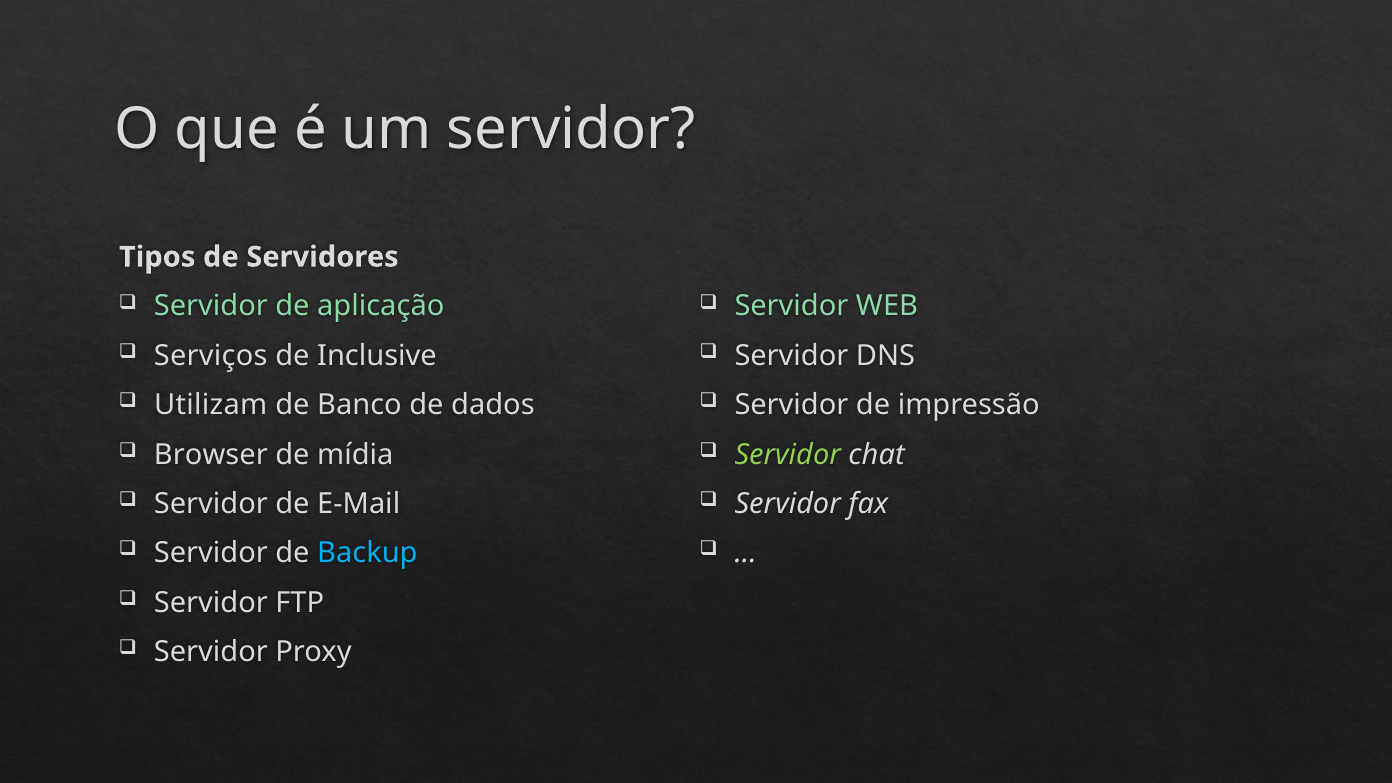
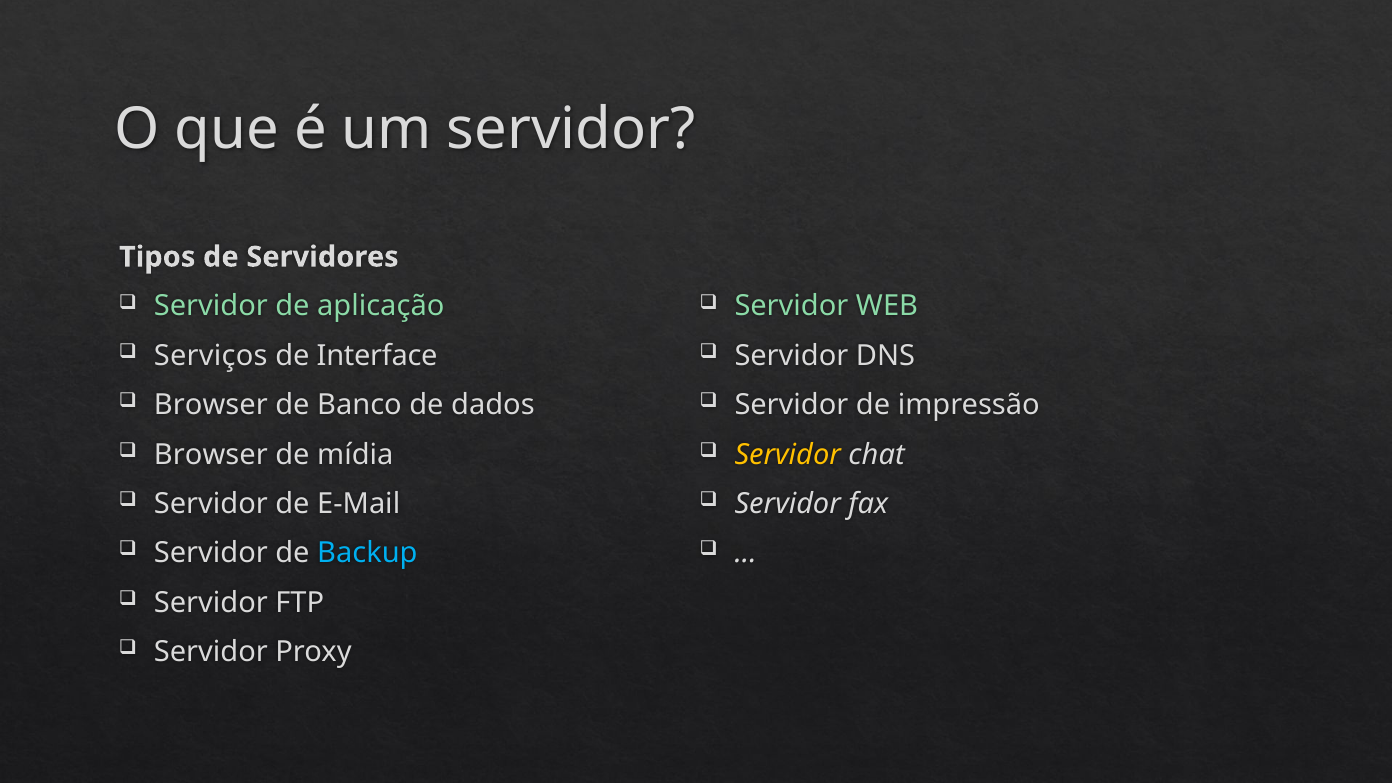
Inclusive: Inclusive -> Interface (377, 356)
Utilizam: Utilizam -> Browser (211, 405)
Servidor colour: light green -> yellow (788, 454)
